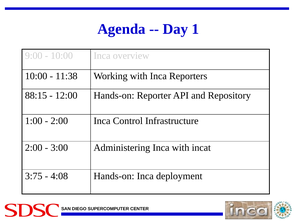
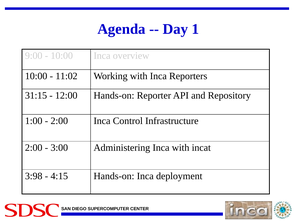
11:38: 11:38 -> 11:02 (66, 76)
88:15: 88:15 -> 31:15 (36, 95)
3:75: 3:75 -> 3:98 (34, 176)
4:08: 4:08 -> 4:15 (59, 176)
